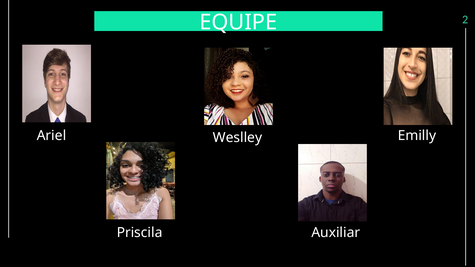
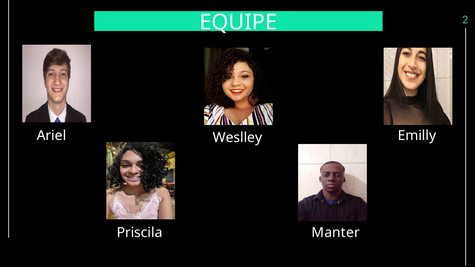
Auxiliar: Auxiliar -> Manter (336, 233)
